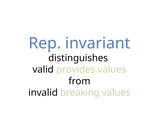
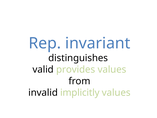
breaking: breaking -> implicitly (80, 92)
